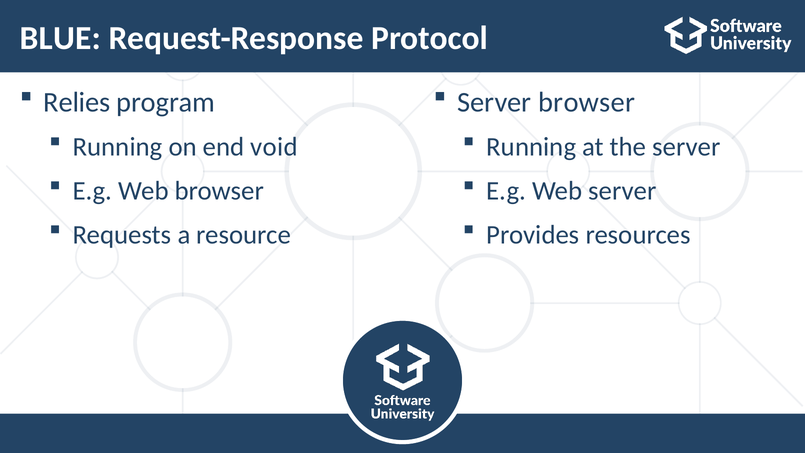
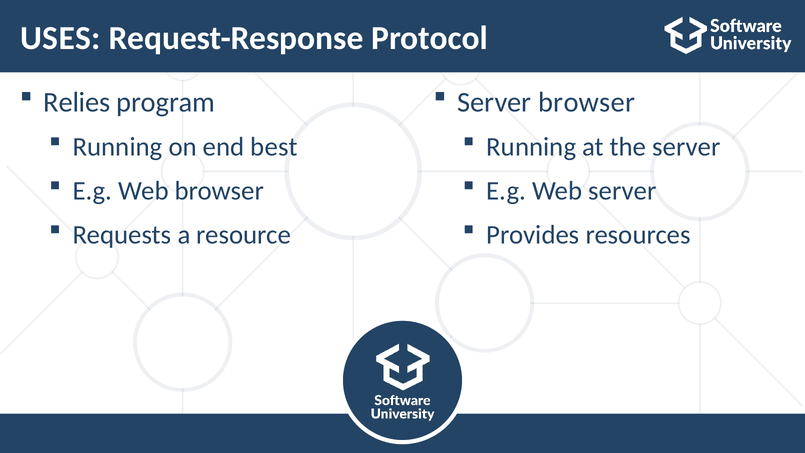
BLUE: BLUE -> USES (60, 38)
void: void -> best (274, 147)
